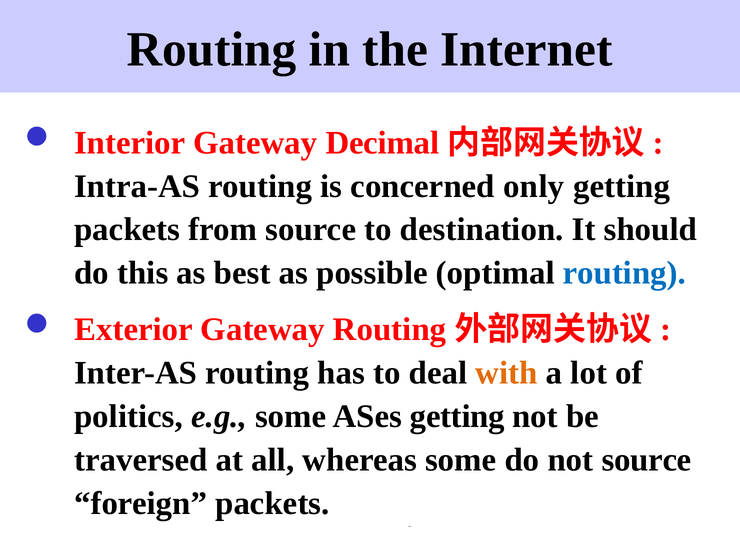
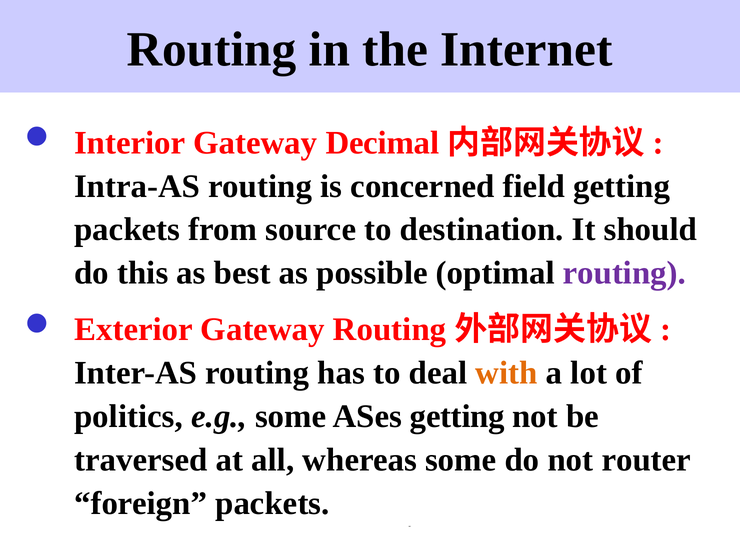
only: only -> field (534, 186)
routing colour: blue -> purple (624, 273)
not source: source -> router (646, 460)
